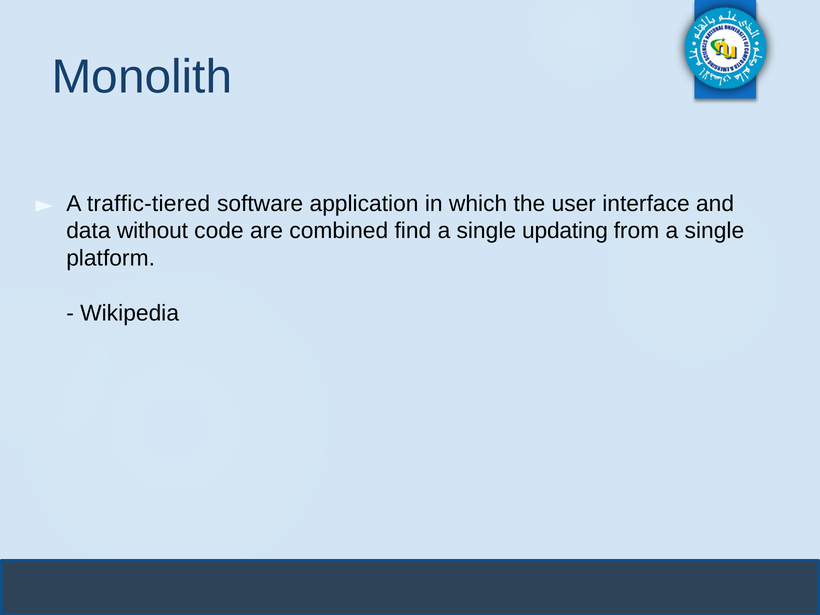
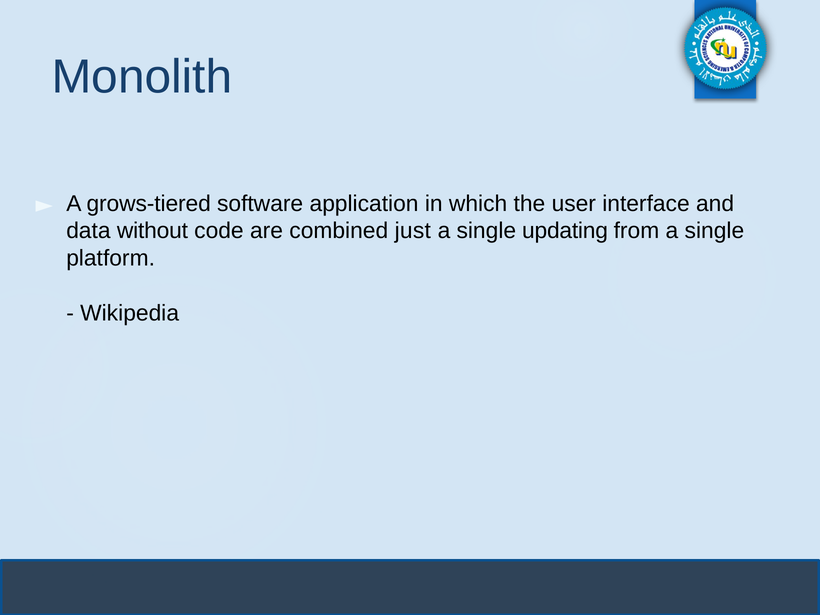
traffic-tiered: traffic-tiered -> grows-tiered (149, 204)
find: find -> just (413, 231)
